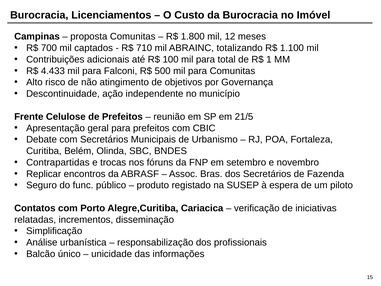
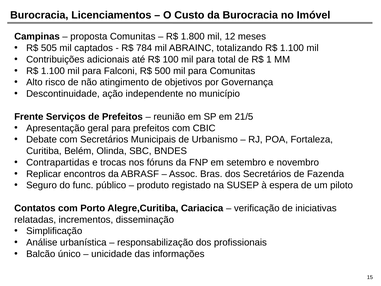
700: 700 -> 505 (49, 48)
710: 710 -> 784 (144, 48)
4.433: 4.433 -> 1.100 (53, 71)
Celulose: Celulose -> Serviços (66, 117)
